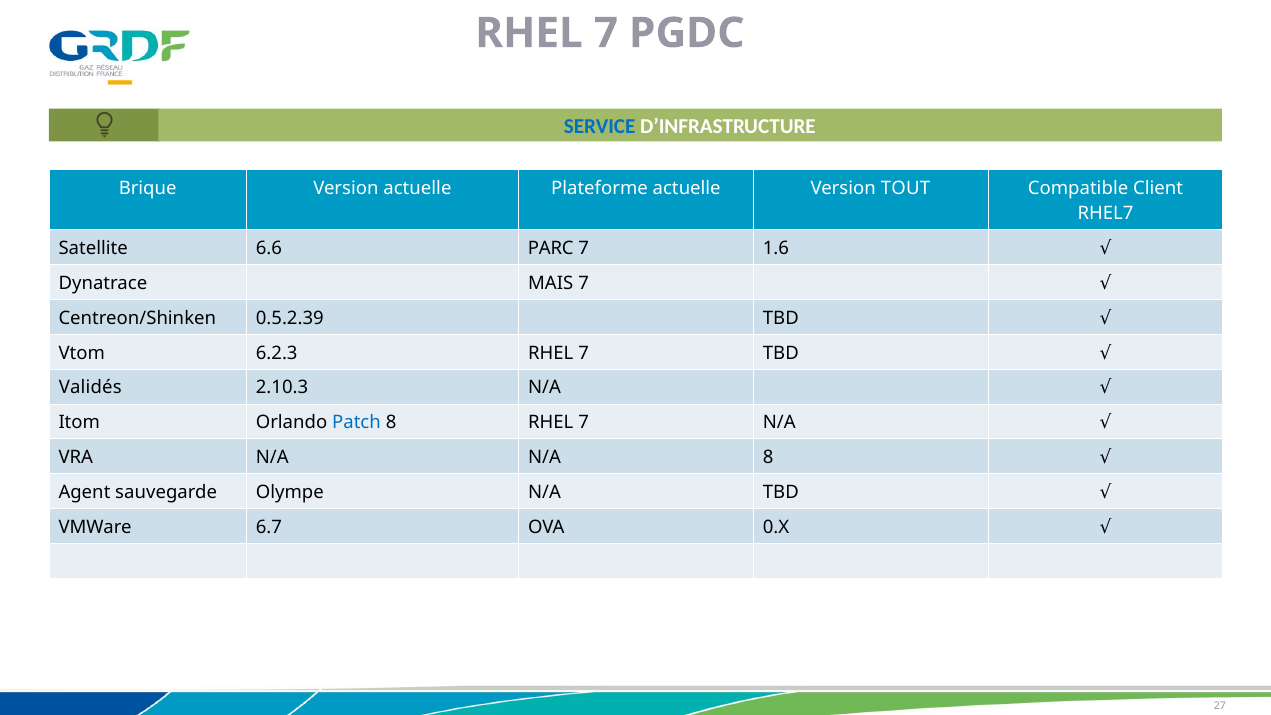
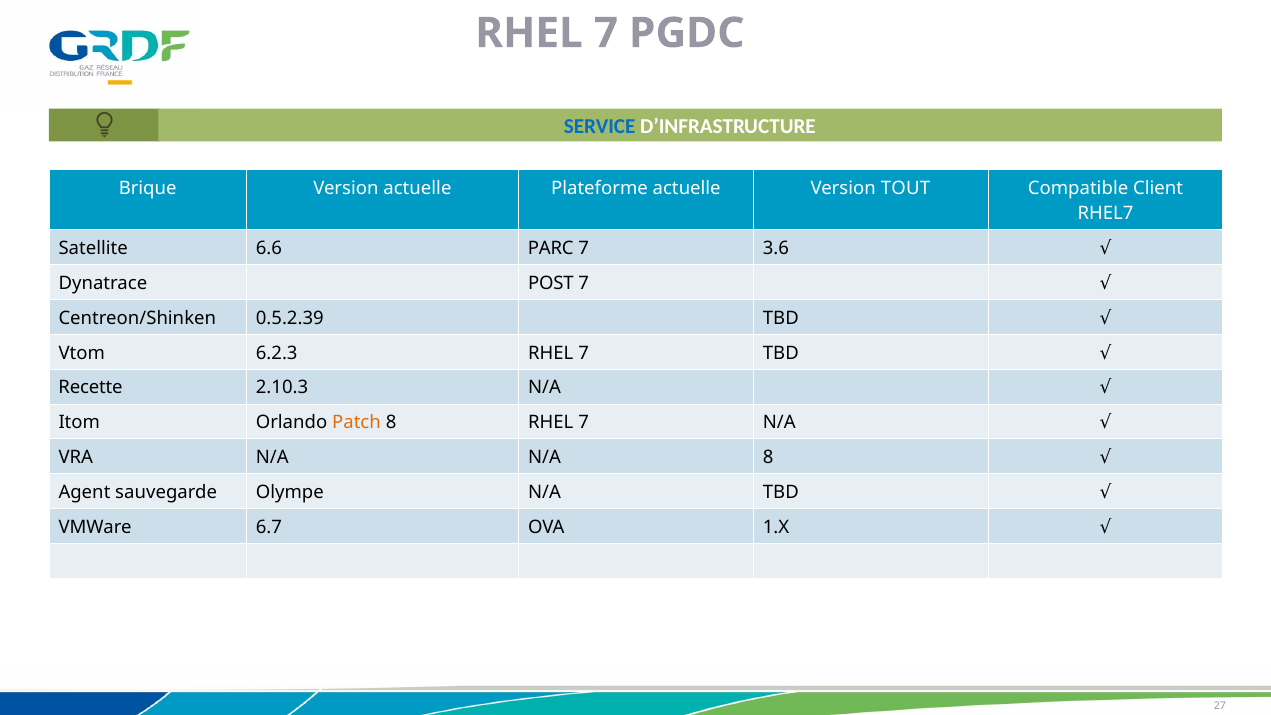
1.6: 1.6 -> 3.6 (776, 248)
MAIS: MAIS -> POST (551, 283)
Validés: Validés -> Recette (90, 388)
Patch colour: blue -> orange (356, 423)
0.X: 0.X -> 1.X (776, 527)
